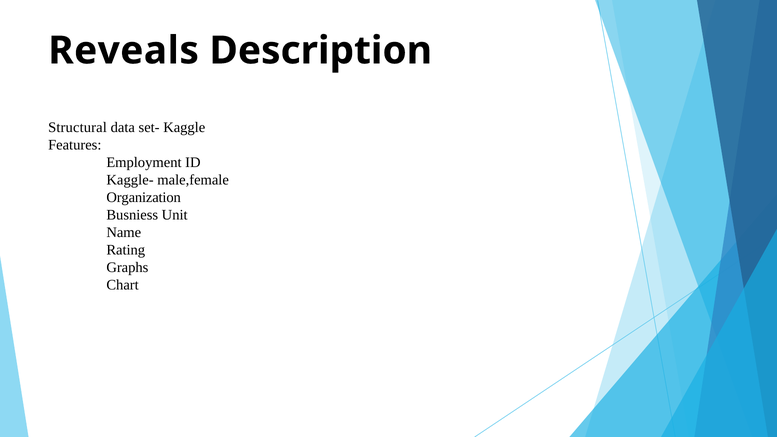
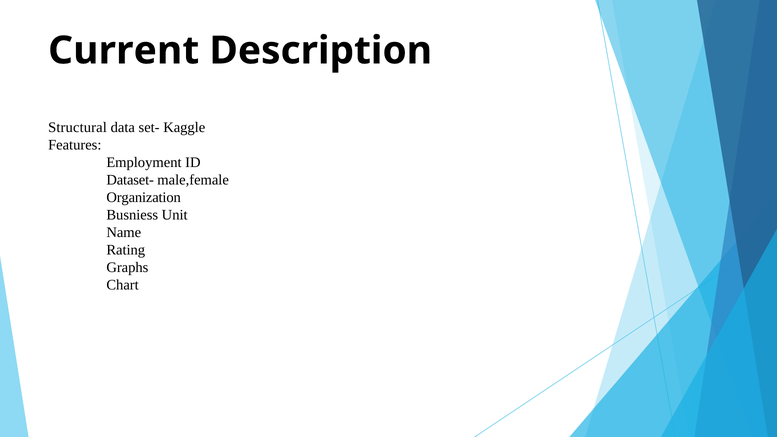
Reveals: Reveals -> Current (124, 51)
Kaggle-: Kaggle- -> Dataset- (130, 180)
